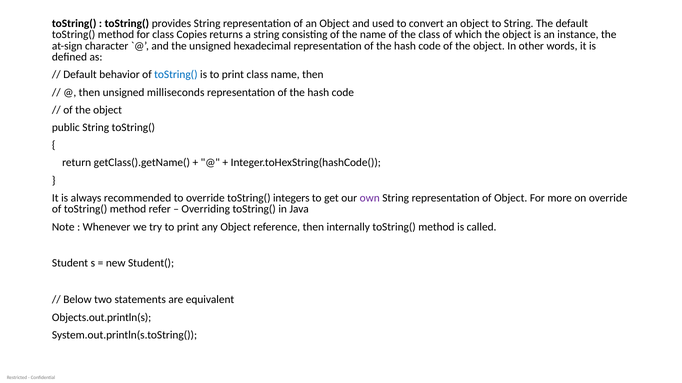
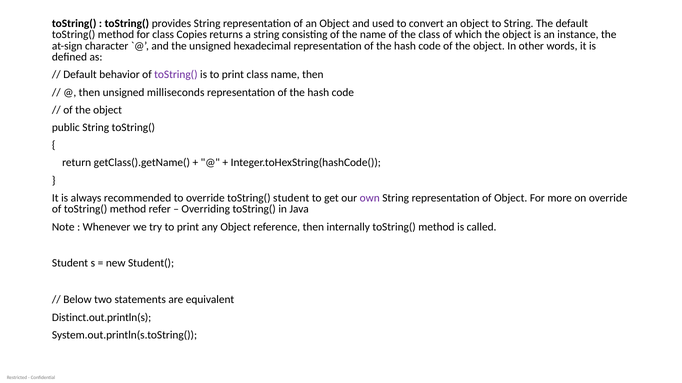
toString( colour: blue -> purple (176, 75)
toString( integers: integers -> student (291, 198)
Objects.out.println(s: Objects.out.println(s -> Distinct.out.println(s (102, 318)
